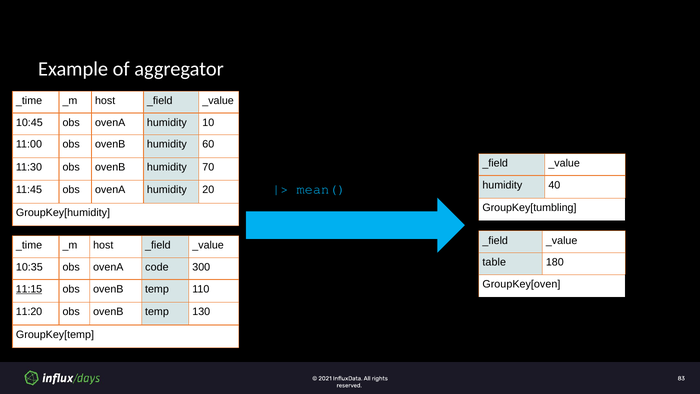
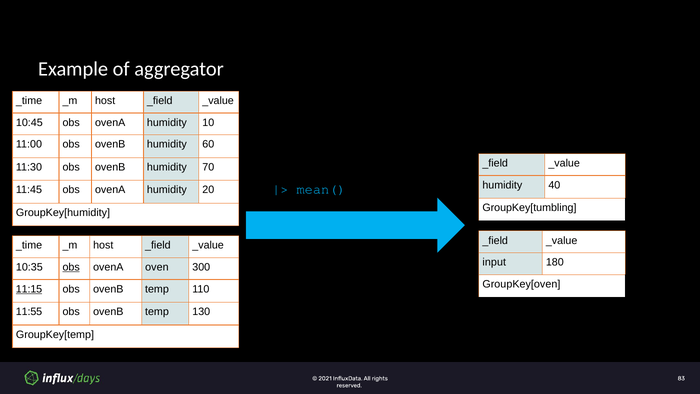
table: table -> input (494, 262)
obs underline: none -> present (71, 267)
code: code -> oven (157, 267)
11:20: 11:20 -> 11:55 (29, 312)
